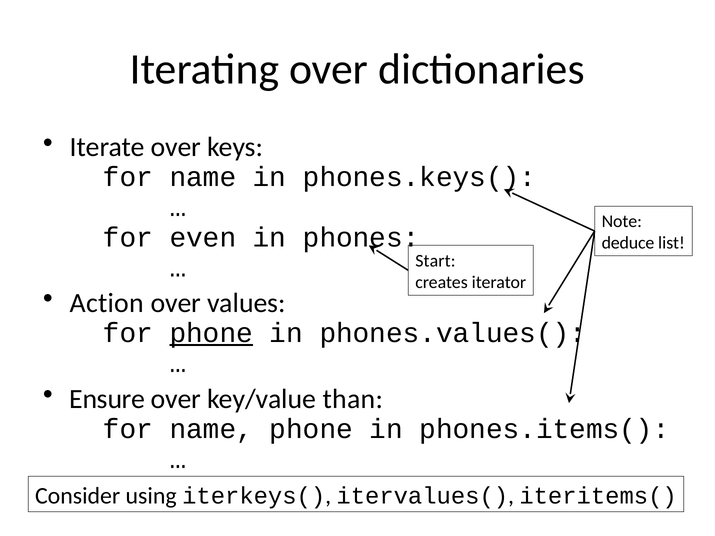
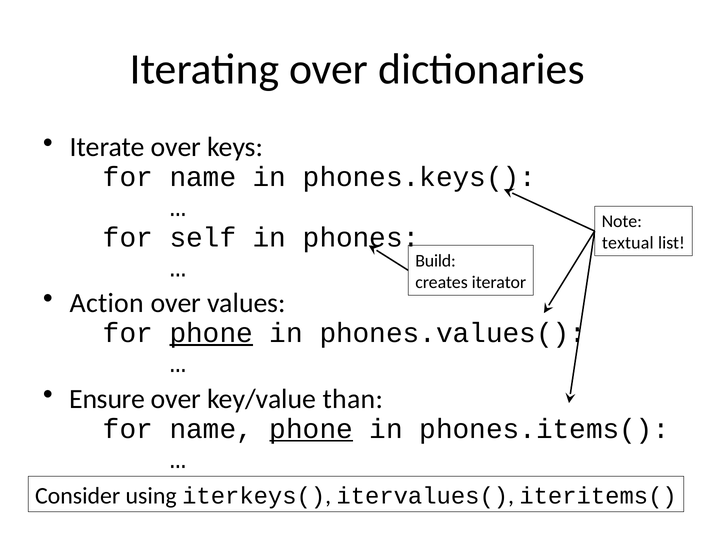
even: even -> self (203, 237)
deduce: deduce -> textual (628, 243)
Start: Start -> Build (436, 261)
phone underline: none -> present (311, 429)
